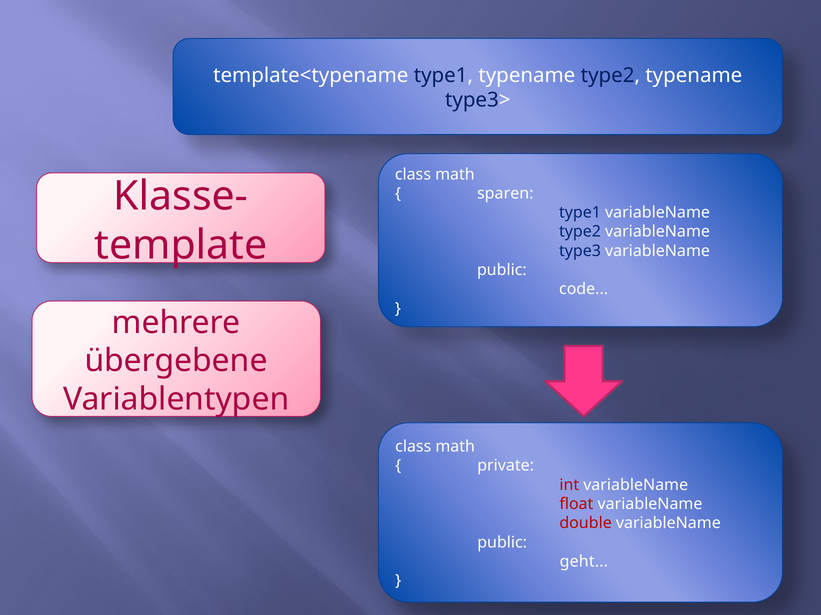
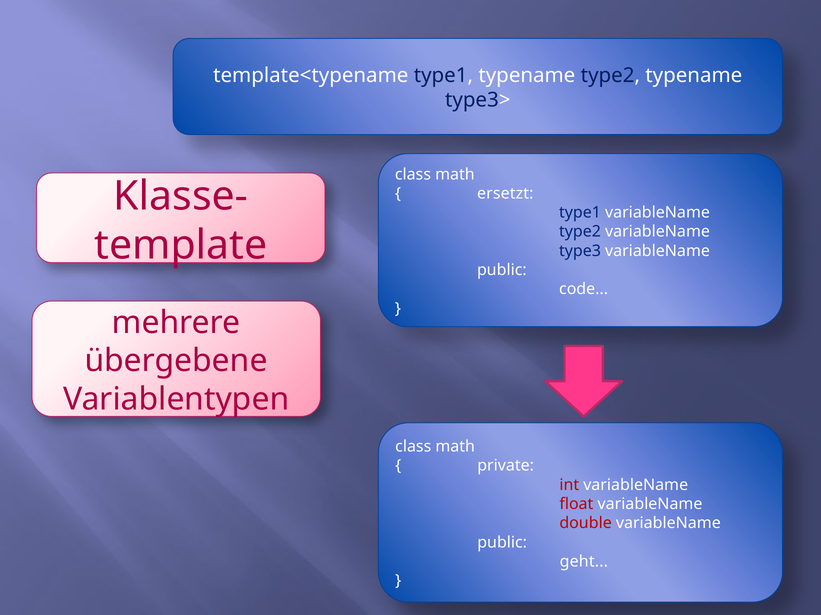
sparen: sparen -> ersetzt (505, 194)
